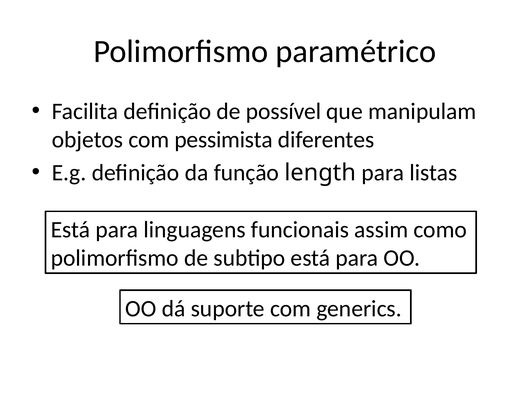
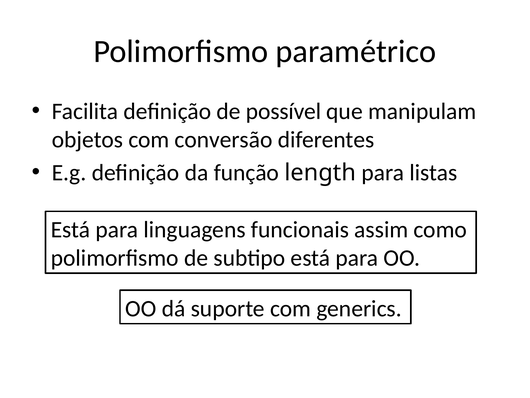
pessimista: pessimista -> conversão (224, 139)
